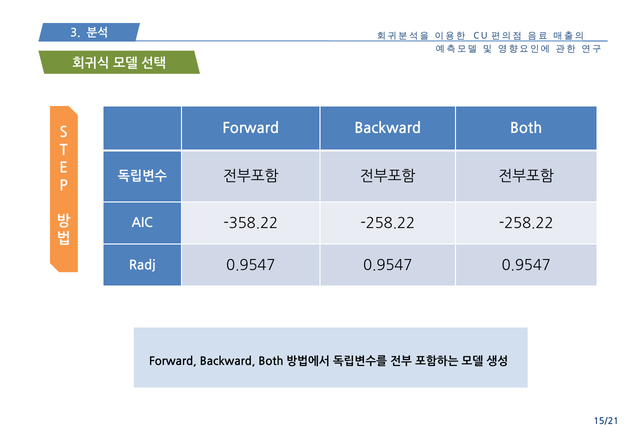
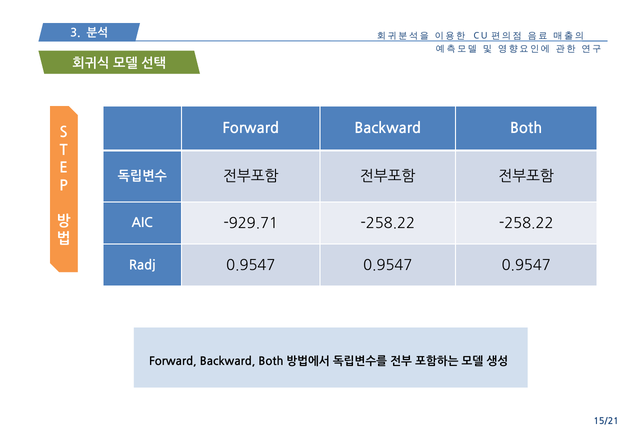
-358.22: -358.22 -> -929.71 (251, 223)
